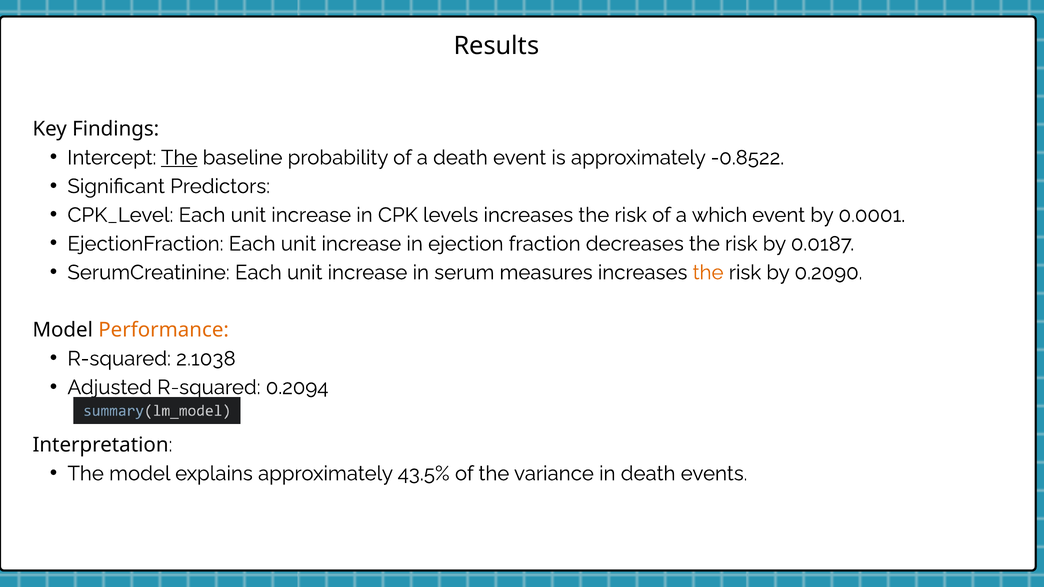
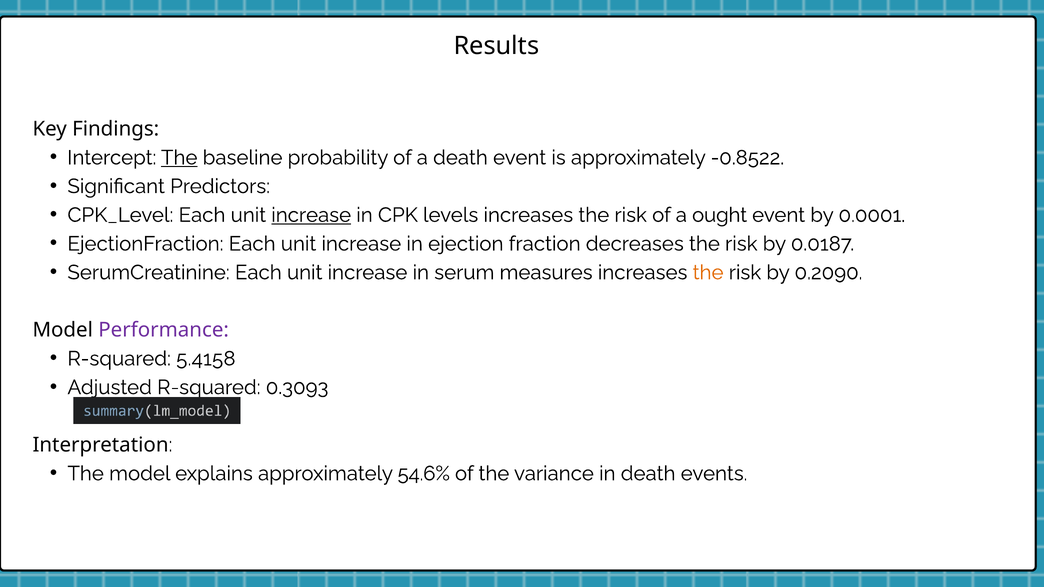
increase underline: none -> present (311, 215)
which: which -> ought (720, 215)
Performance colour: orange -> purple (164, 330)
2.1038: 2.1038 -> 5.4158 (206, 359)
0.2094: 0.2094 -> 0.3093 (297, 388)
43.5%: 43.5% -> 54.6% (424, 474)
